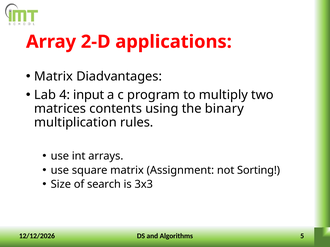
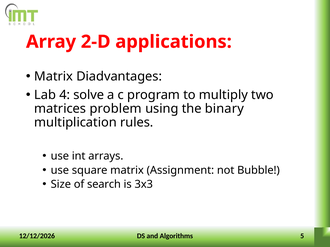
input: input -> solve (89, 95)
contents: contents -> problem (116, 109)
Sorting: Sorting -> Bubble (259, 170)
